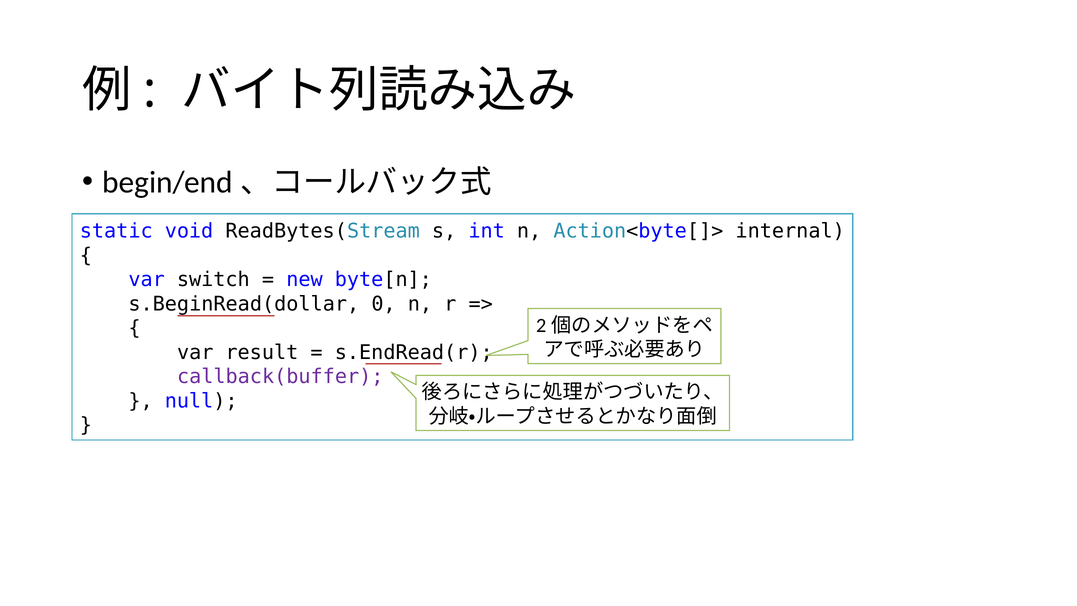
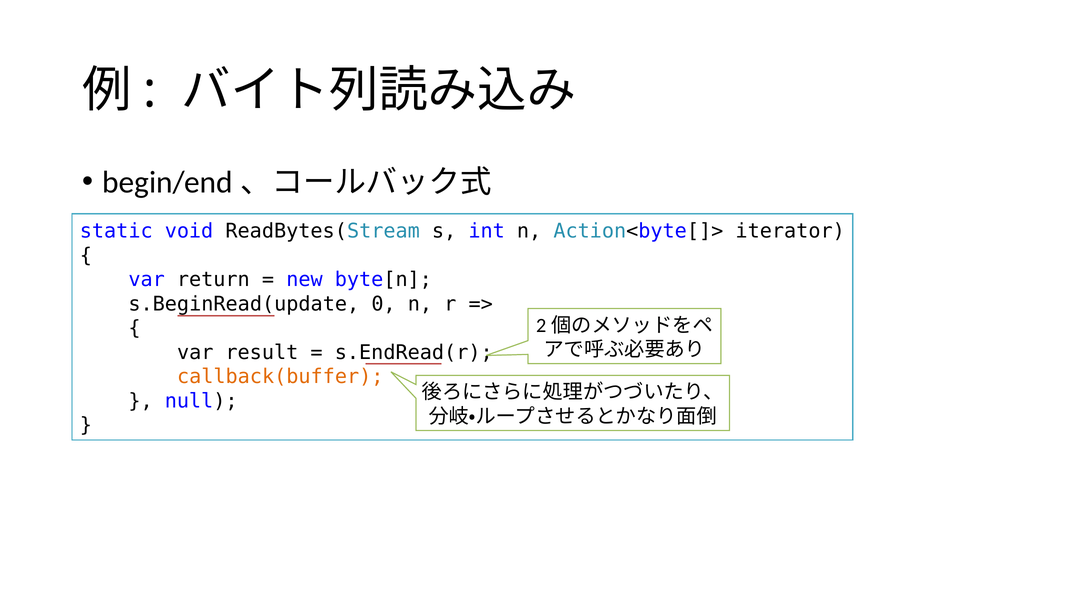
internal: internal -> iterator (790, 231)
switch: switch -> return (213, 280)
s.BeginRead(dollar: s.BeginRead(dollar -> s.BeginRead(update (244, 304)
callback(buffer colour: purple -> orange (280, 377)
